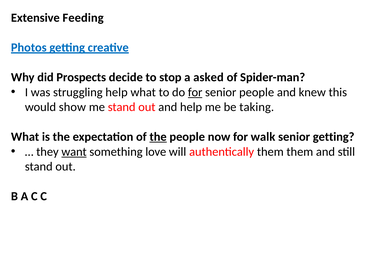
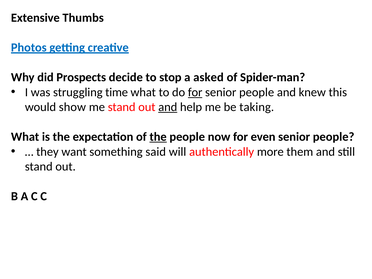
Feeding: Feeding -> Thumbs (83, 18)
struggling help: help -> time (117, 92)
and underline: none -> present (168, 107)
walk: walk -> even (263, 137)
getting: getting -> people (334, 137)
want underline: present -> none (74, 152)
love: love -> said (156, 152)
authentically them: them -> more (270, 152)
